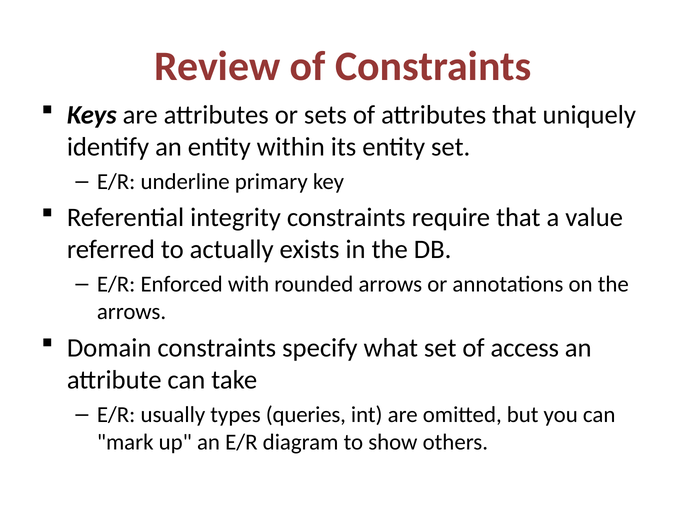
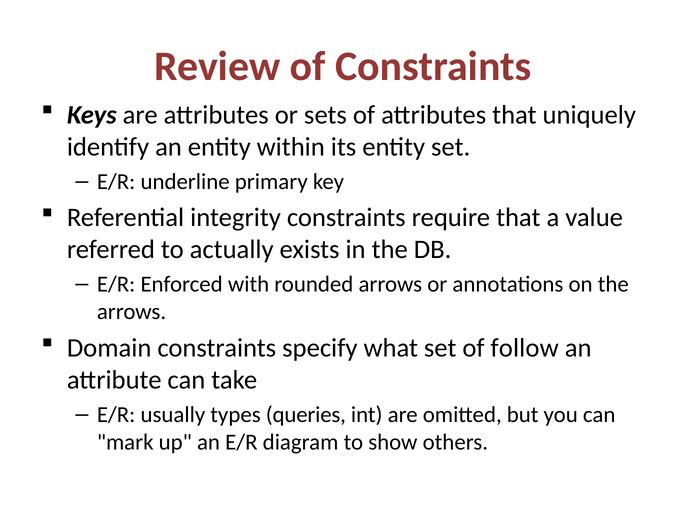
access: access -> follow (525, 348)
